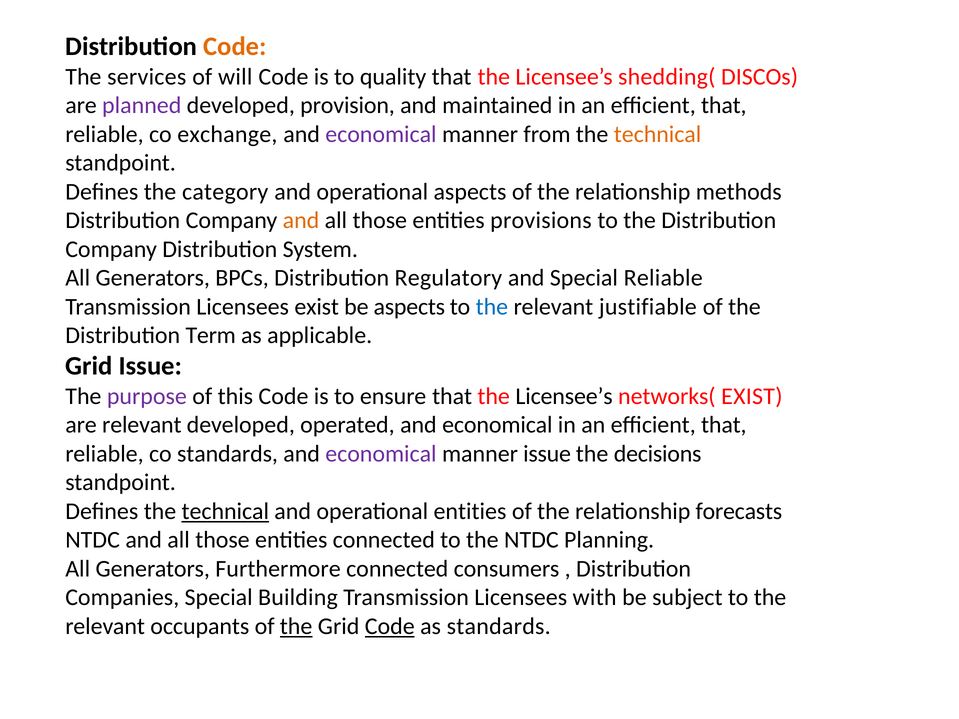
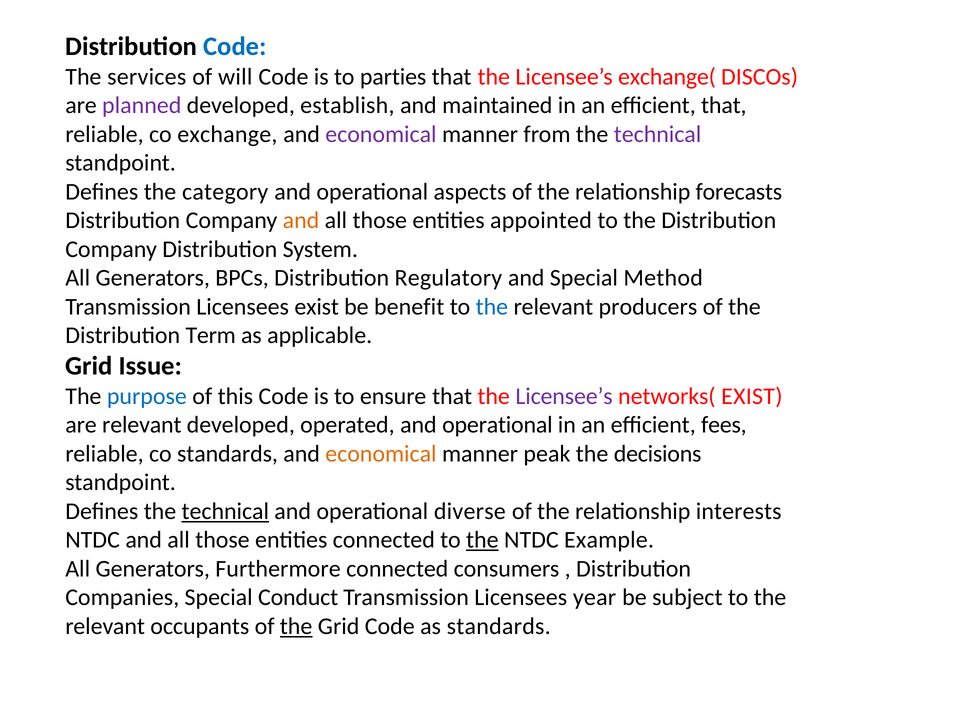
Code colour: orange -> blue (235, 47)
quality: quality -> parties (393, 77)
shedding(: shedding( -> exchange( (667, 77)
provision: provision -> establish (347, 105)
technical colour: orange -> purple (658, 134)
methods: methods -> forecasts (739, 192)
provisions: provisions -> appointed (541, 221)
Special Reliable: Reliable -> Method (663, 278)
be aspects: aspects -> benefit (409, 307)
justifiable: justifiable -> producers (648, 307)
purpose colour: purple -> blue (147, 396)
Licensee’s colour: black -> purple (564, 396)
operated and economical: economical -> operational (497, 425)
that: that -> fees (724, 425)
economical colour: purple -> orange (381, 454)
manner issue: issue -> peak (547, 454)
operational entities: entities -> diverse (470, 511)
forecasts: forecasts -> interests (739, 511)
the underline: none -> present (482, 540)
Planning: Planning -> Example (609, 540)
Building: Building -> Conduct (298, 598)
with: with -> year (595, 598)
Code underline: present -> none (390, 627)
